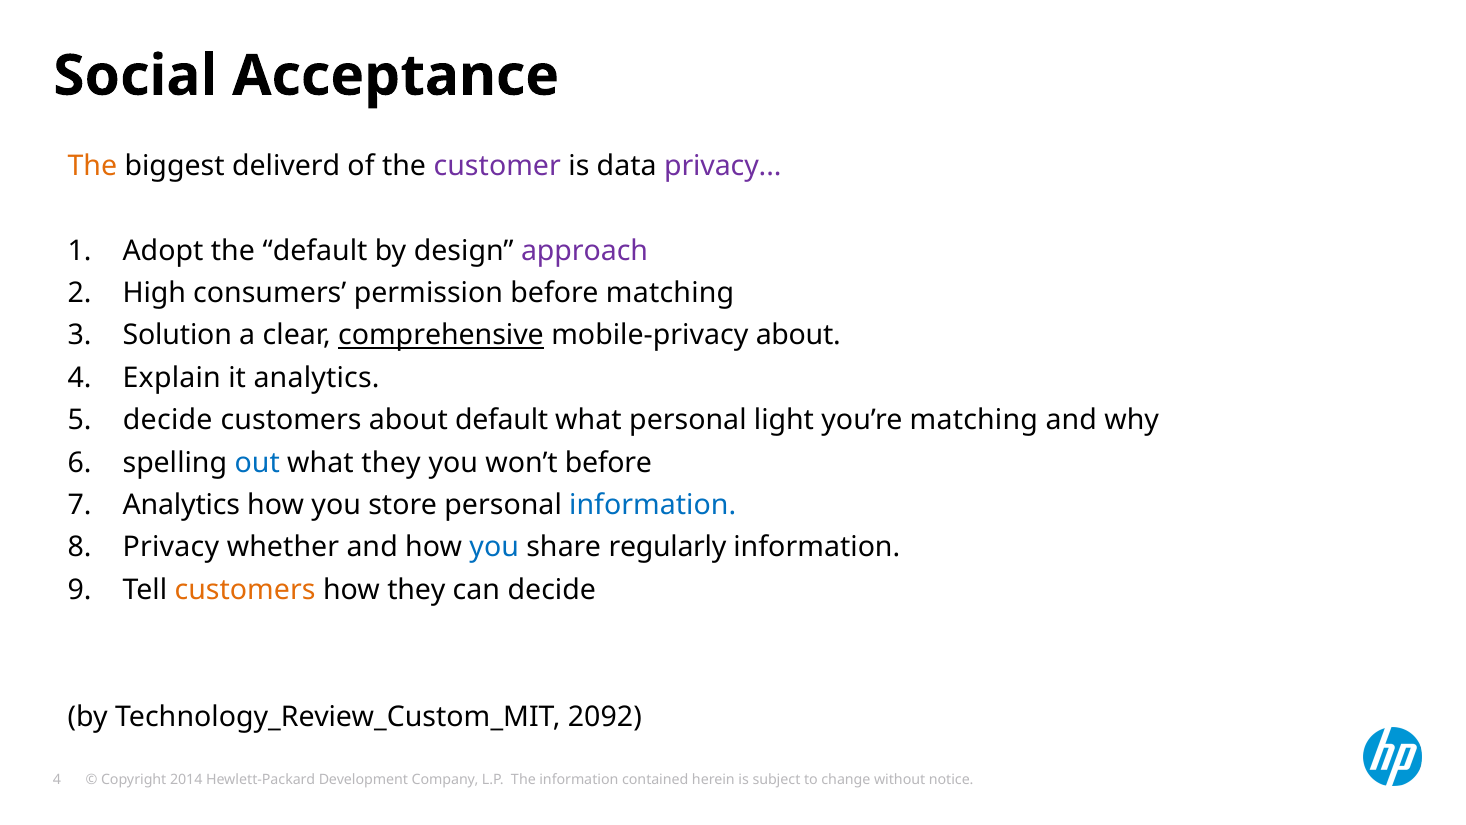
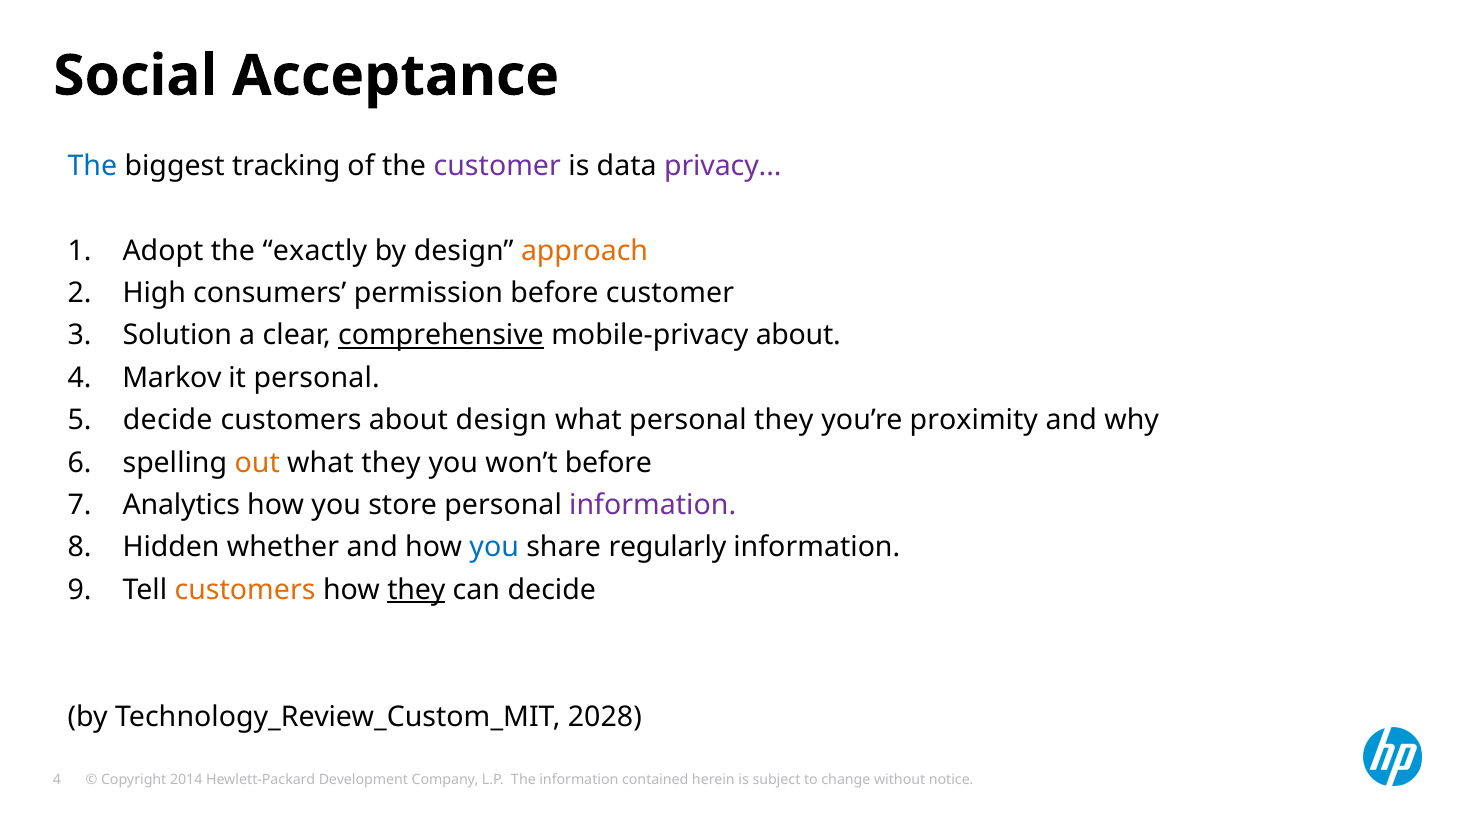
The colour: orange -> blue (92, 166)
deliverd: deliverd -> tracking (286, 166)
the default: default -> exactly (315, 251)
approach colour: purple -> orange (585, 251)
before matching: matching -> customer (670, 293)
Explain: Explain -> Markov (172, 378)
it analytics: analytics -> personal (317, 378)
about default: default -> design (501, 420)
personal light: light -> they (784, 420)
you’re matching: matching -> proximity (974, 420)
out colour: blue -> orange (257, 462)
information colour: blue -> purple (653, 505)
Privacy: Privacy -> Hidden (171, 547)
they underline: none -> present (416, 590)
2092: 2092 -> 2028 (605, 717)
